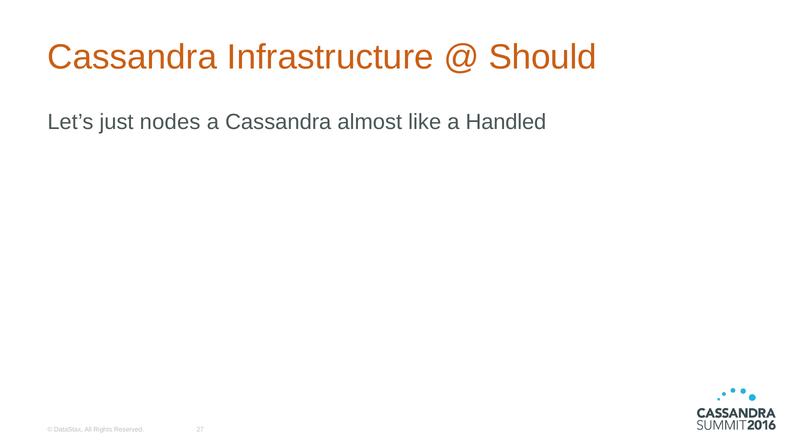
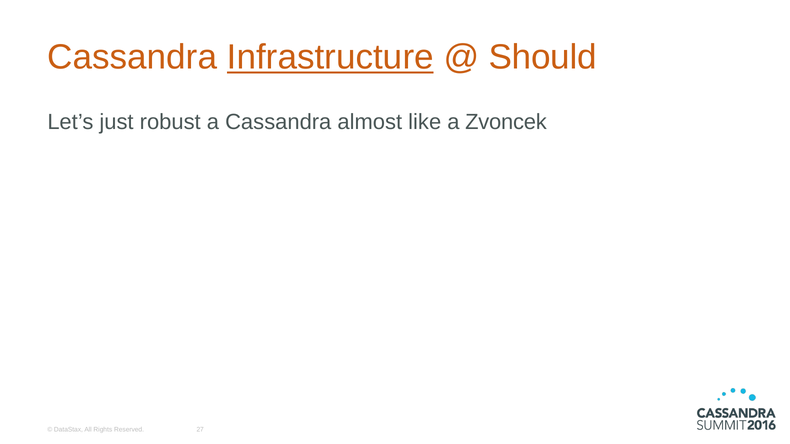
Infrastructure underline: none -> present (330, 57)
nodes: nodes -> robust (170, 122)
Handled: Handled -> Zvoncek (506, 122)
